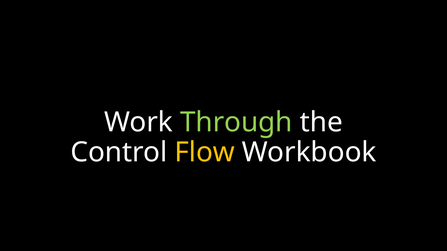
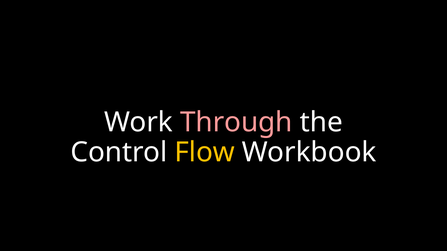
Through colour: light green -> pink (236, 122)
